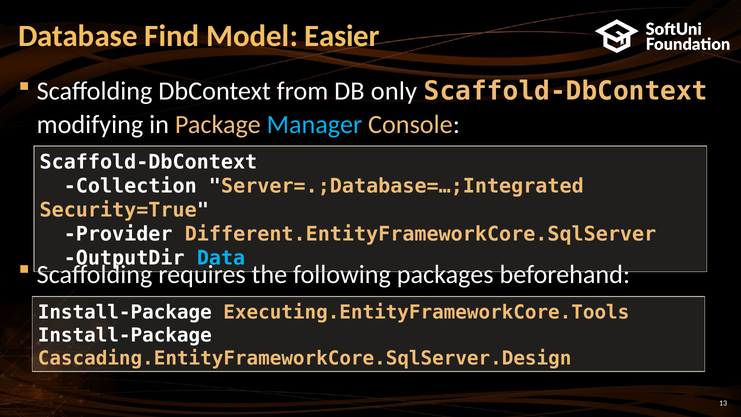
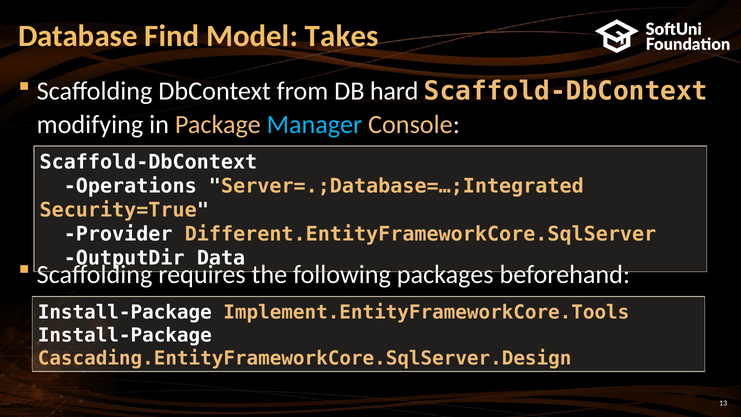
Easier: Easier -> Takes (342, 36)
only: only -> hard (394, 91)
Collection: Collection -> Operations (130, 186)
Data colour: light blue -> white (221, 258)
Executing.EntityFrameworkCore.Tools: Executing.EntityFrameworkCore.Tools -> Implement.EntityFrameworkCore.Tools (426, 312)
